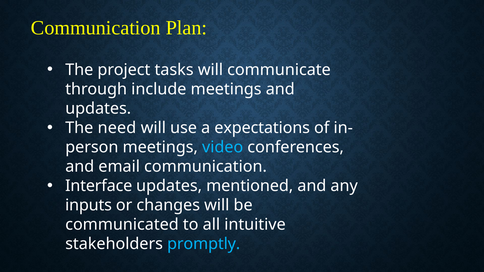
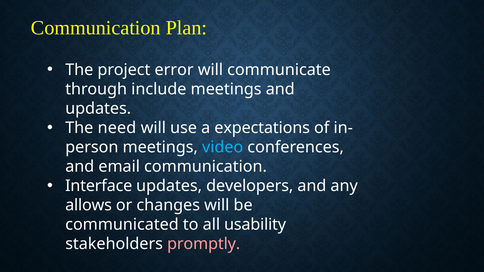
tasks: tasks -> error (174, 70)
mentioned: mentioned -> developers (250, 186)
inputs: inputs -> allows (89, 205)
intuitive: intuitive -> usability (255, 225)
promptly colour: light blue -> pink (204, 244)
